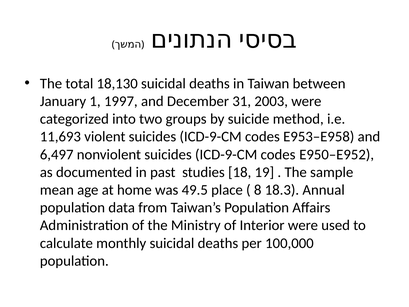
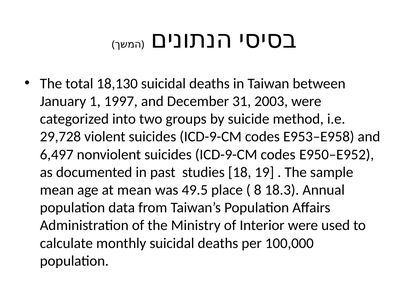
11,693: 11,693 -> 29,728 (60, 137)
at home: home -> mean (134, 190)
